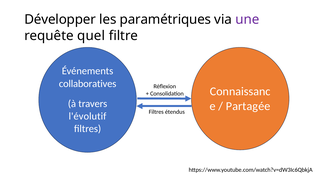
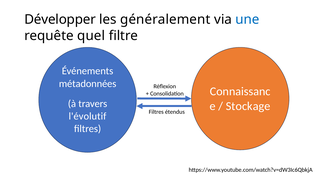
paramétriques: paramétriques -> généralement (165, 20)
une colour: purple -> blue (247, 20)
collaboratives: collaboratives -> métadonnées (88, 84)
Partagée: Partagée -> Stockage (248, 106)
